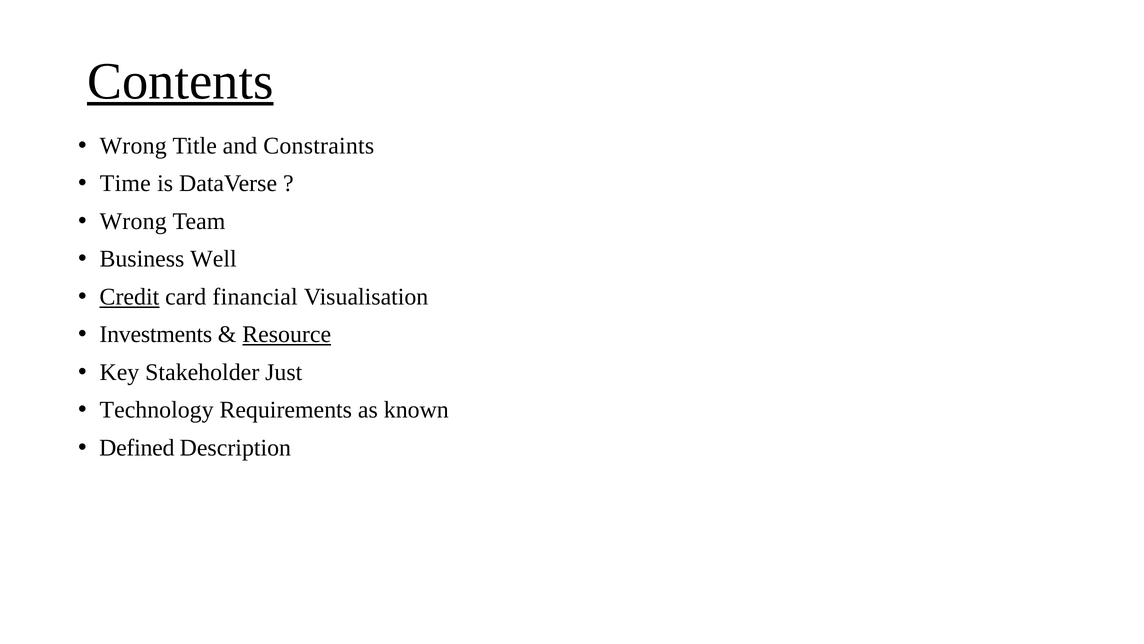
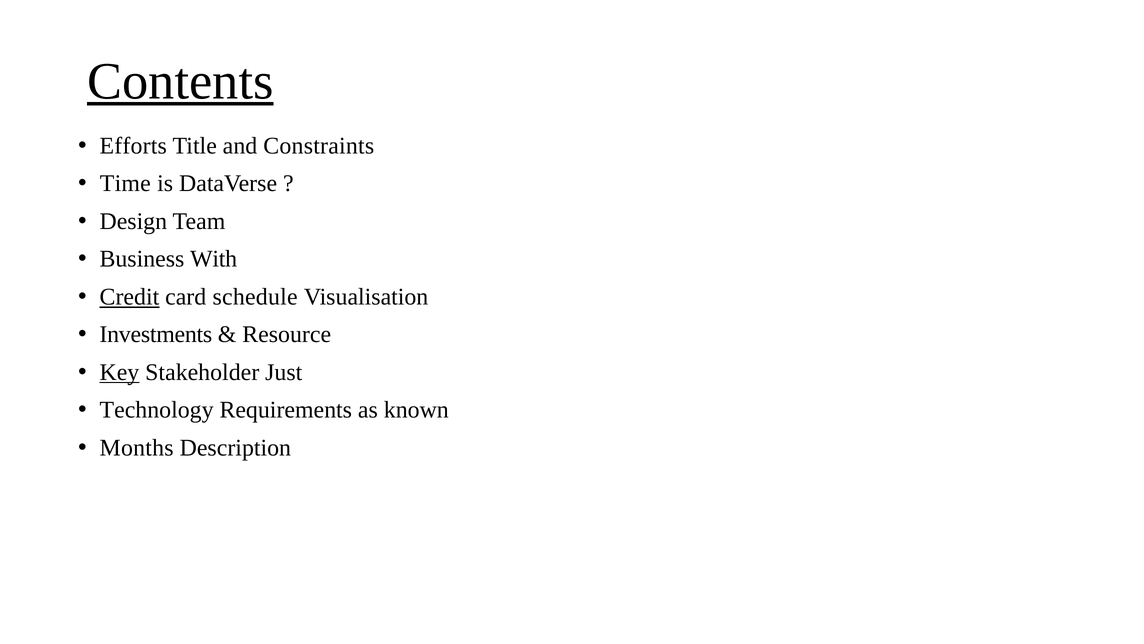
Wrong: Wrong -> Efforts (133, 146)
Wrong: Wrong -> Design (133, 221)
Well: Well -> With (214, 259)
financial: financial -> schedule (255, 297)
Resource underline: present -> none (287, 334)
Key underline: none -> present (119, 372)
Defined: Defined -> Months (137, 447)
